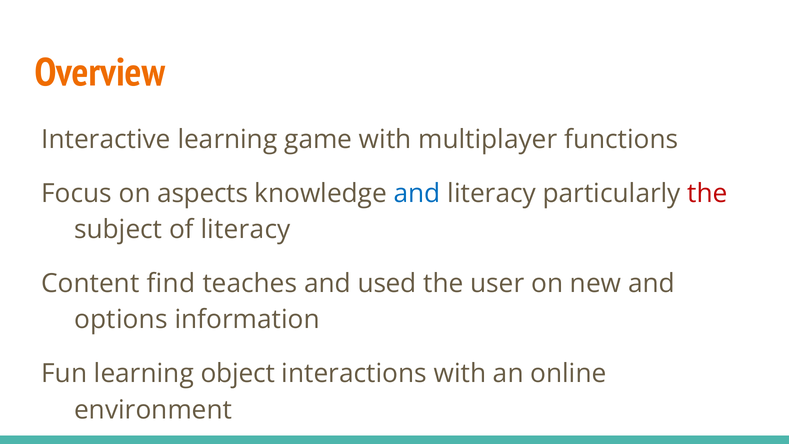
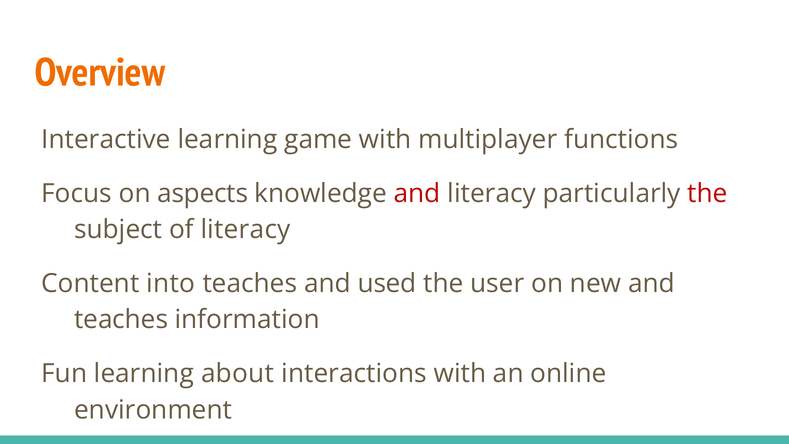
and colour: blue -> red (417, 193)
find: find -> into (171, 283)
options: options -> teaches (121, 320)
object: object -> about (238, 373)
